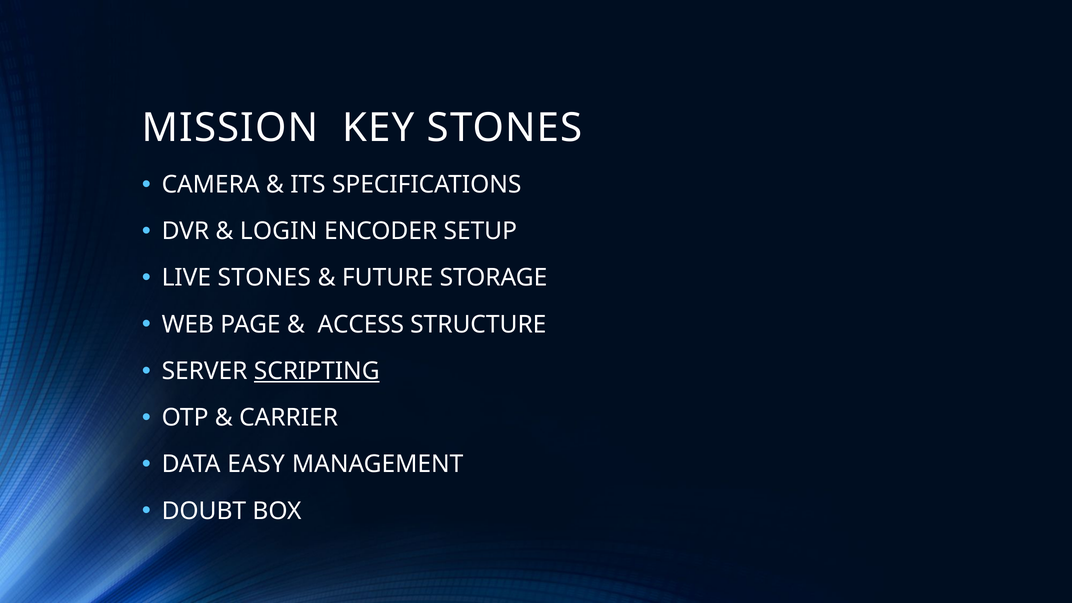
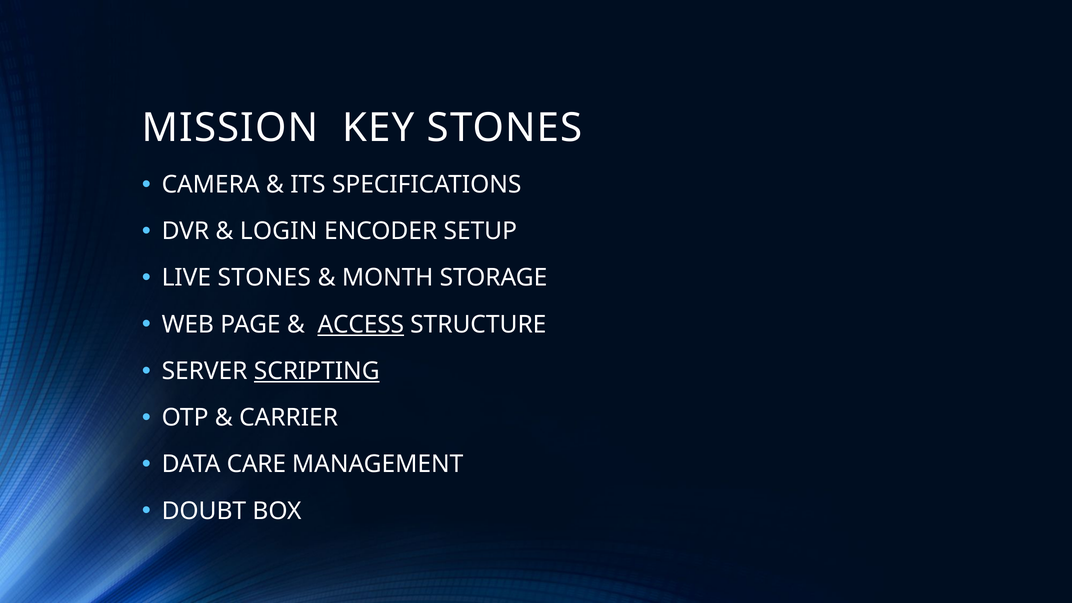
FUTURE: FUTURE -> MONTH (388, 278)
ACCESS underline: none -> present (361, 325)
EASY: EASY -> CARE (256, 465)
